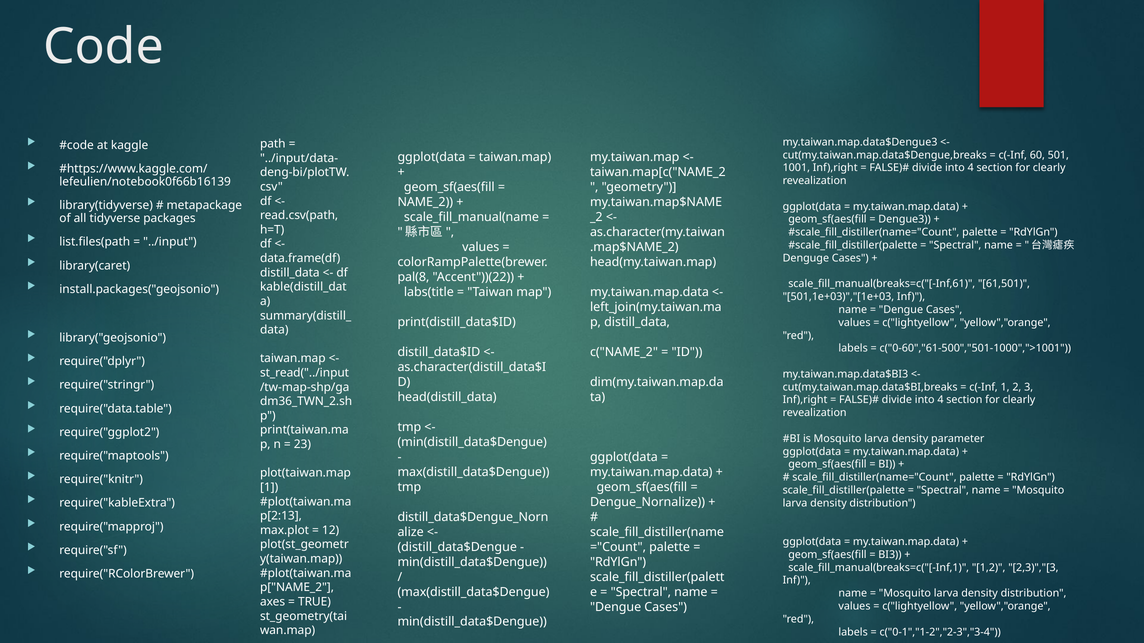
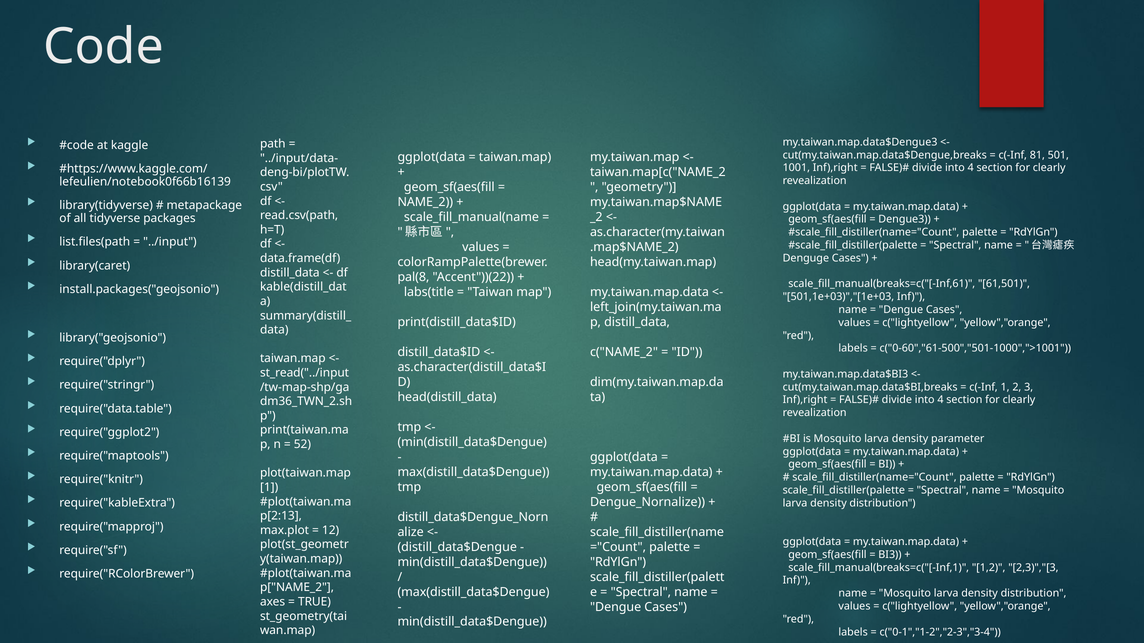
60: 60 -> 81 (1037, 155)
23: 23 -> 52 (302, 445)
